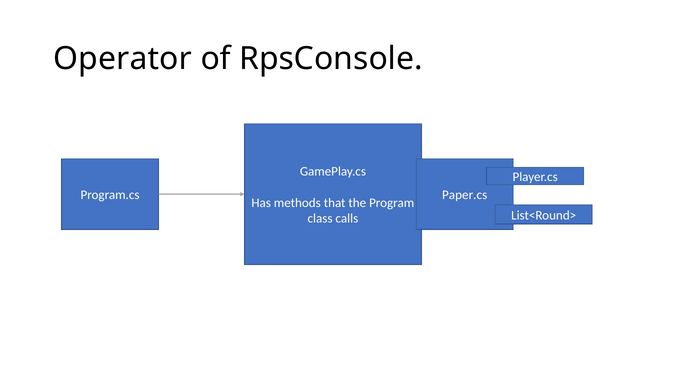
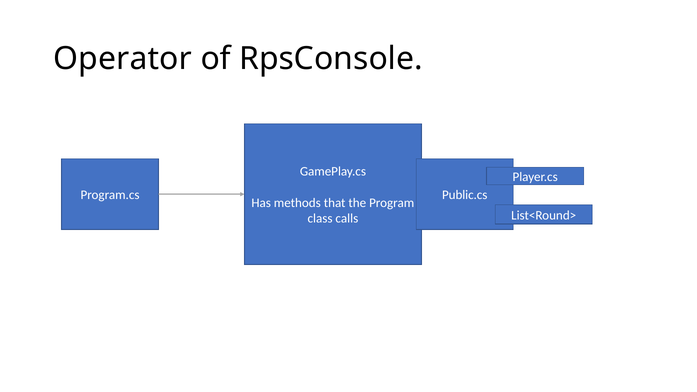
Paper.cs: Paper.cs -> Public.cs (465, 195)
